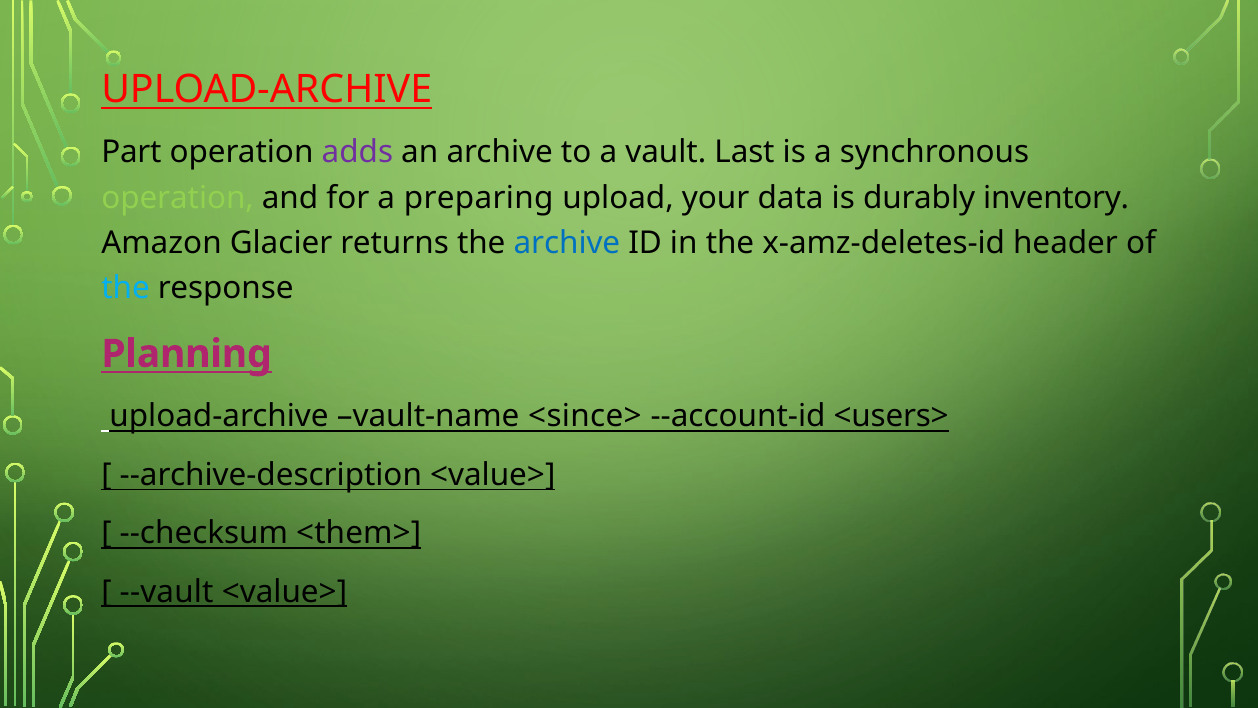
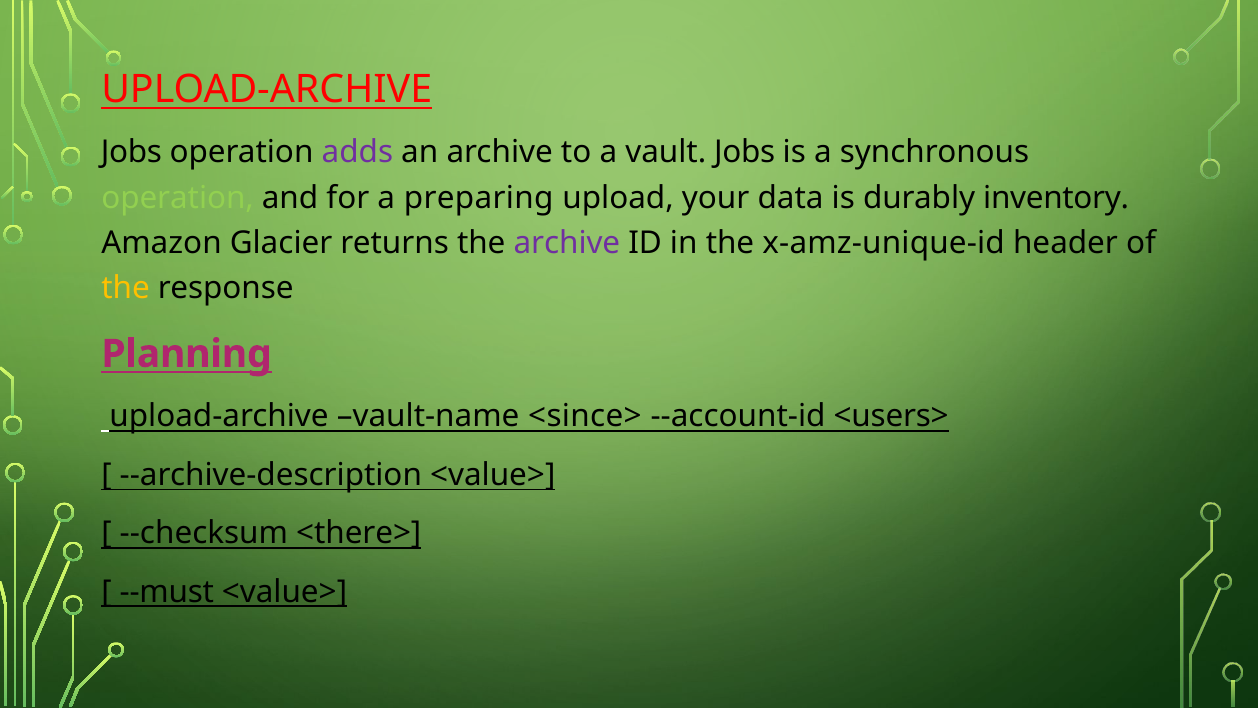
Part: Part -> Jobs (131, 152)
vault Last: Last -> Jobs (745, 152)
archive colour: blue -> purple (567, 243)
x-amz-deletes-id: x-amz-deletes-id -> x-amz-unique-id (884, 243)
the colour: light blue -> yellow (126, 288)
<them>: <them> -> <there> (359, 533)
--vault: --vault -> --must (167, 592)
